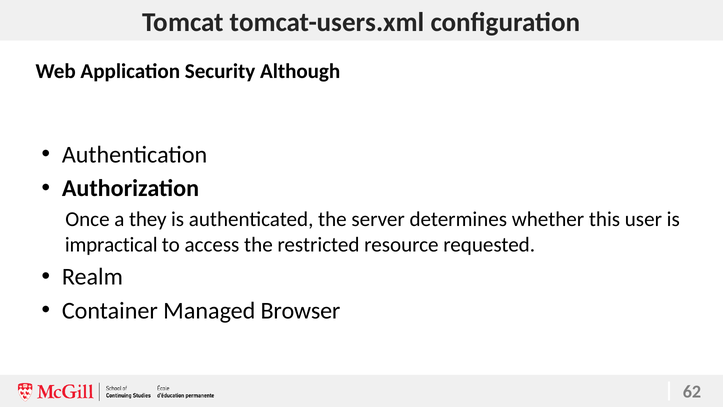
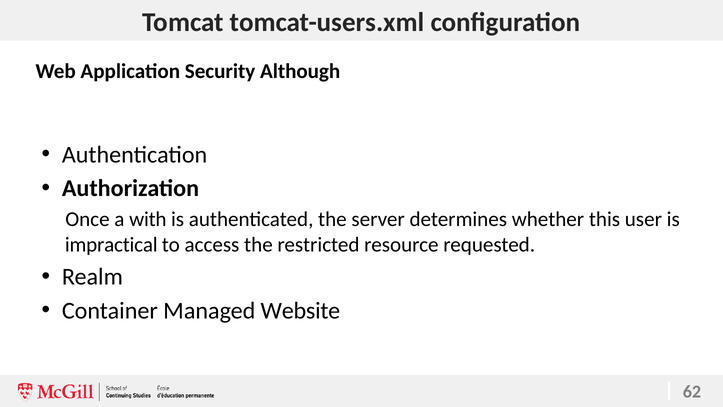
they: they -> with (148, 219)
Browser: Browser -> Website (300, 310)
